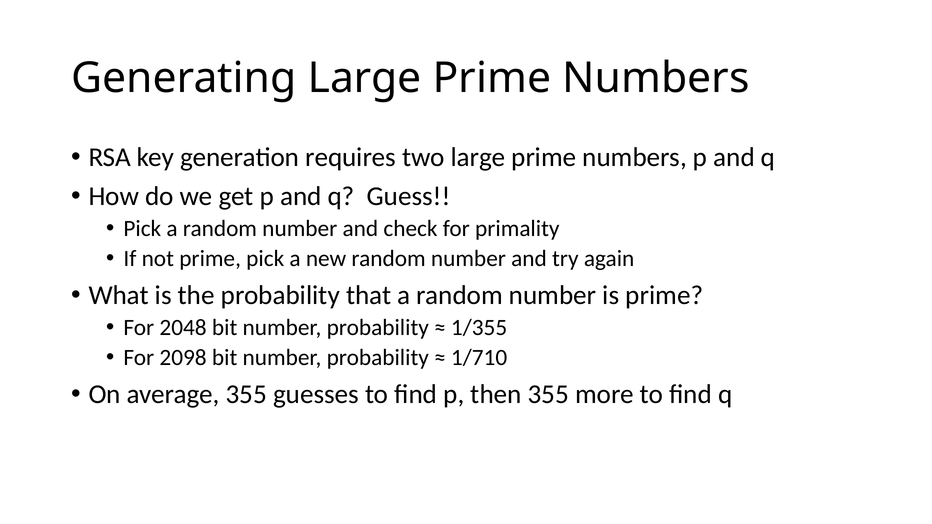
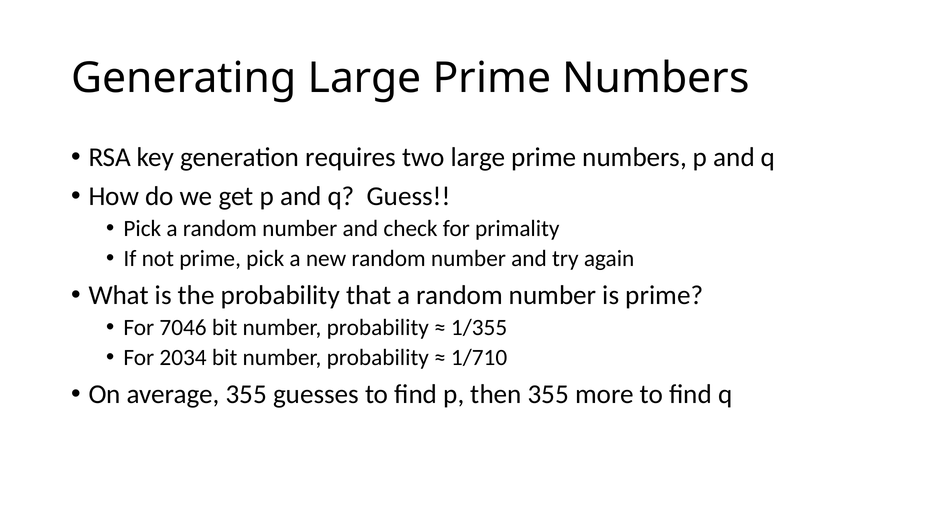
2048: 2048 -> 7046 (183, 328)
2098: 2098 -> 2034 (183, 358)
